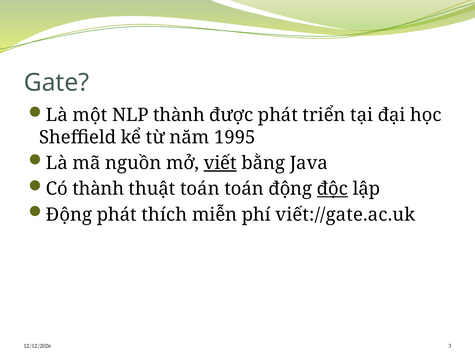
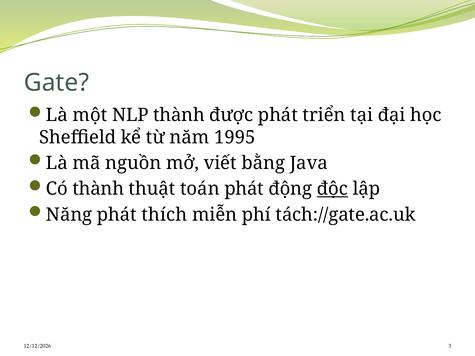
viết underline: present -> none (220, 163)
toán toán: toán -> phát (244, 189)
Động: Động -> Năng (69, 215)
viết://gate.ac.uk: viết://gate.ac.uk -> tách://gate.ac.uk (346, 215)
